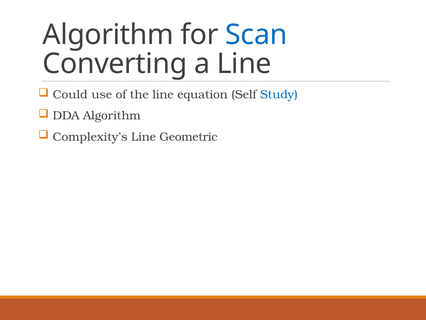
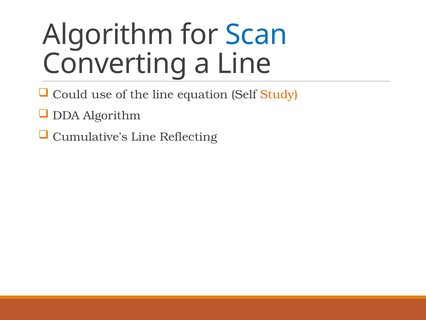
Study colour: blue -> orange (279, 94)
Complexity’s: Complexity’s -> Cumulative’s (90, 137)
Geometric: Geometric -> Reflecting (188, 137)
